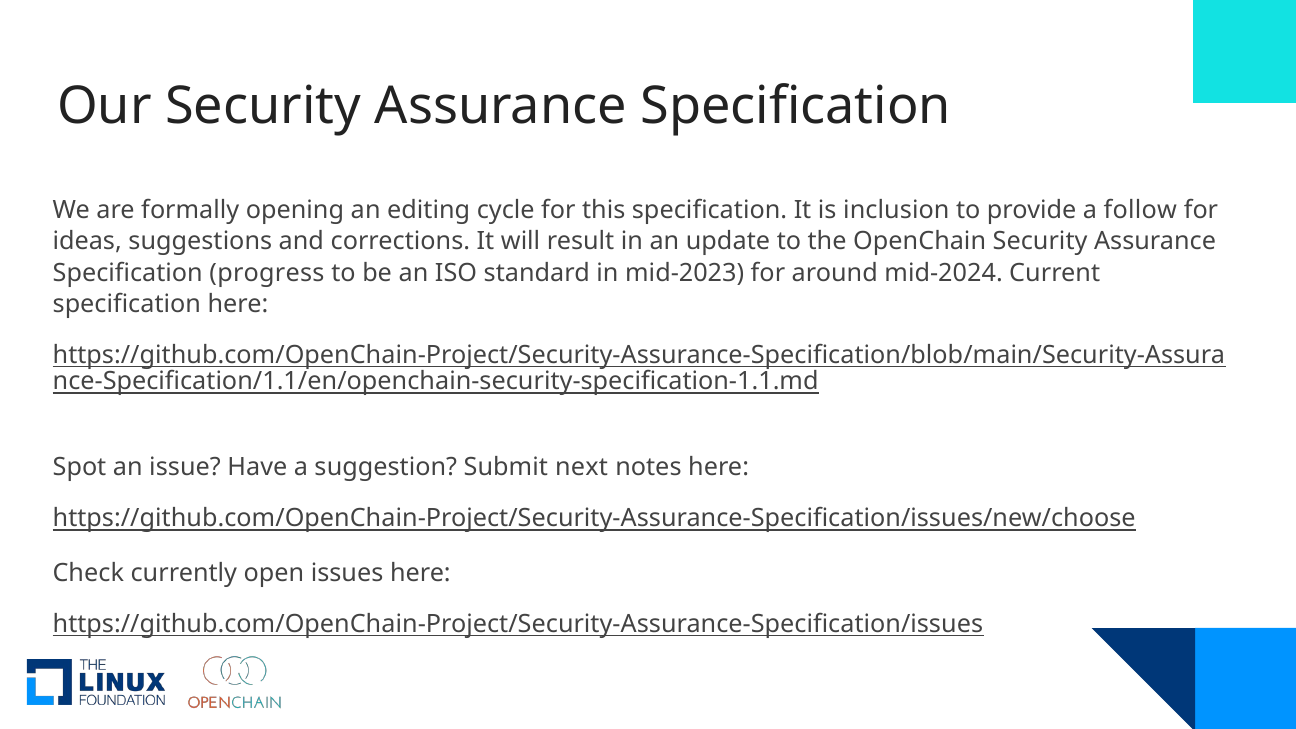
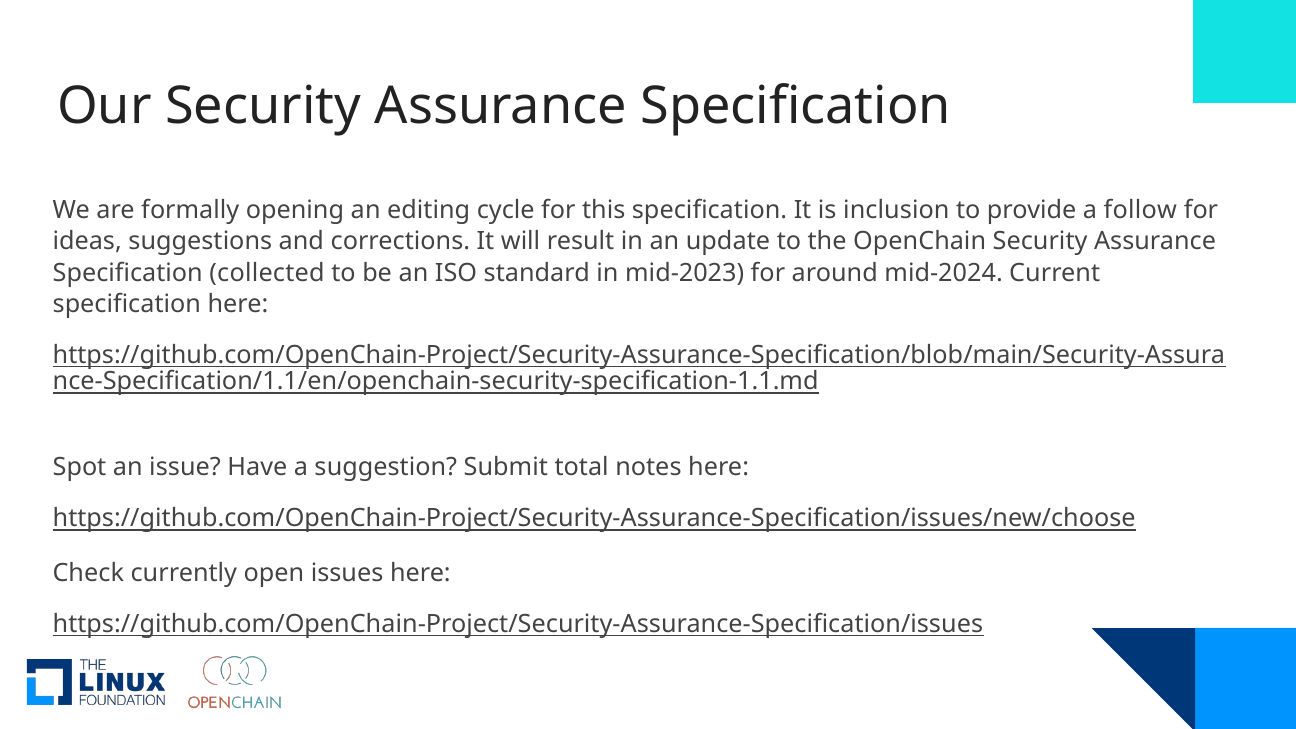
progress: progress -> collected (267, 273)
next: next -> total (582, 467)
